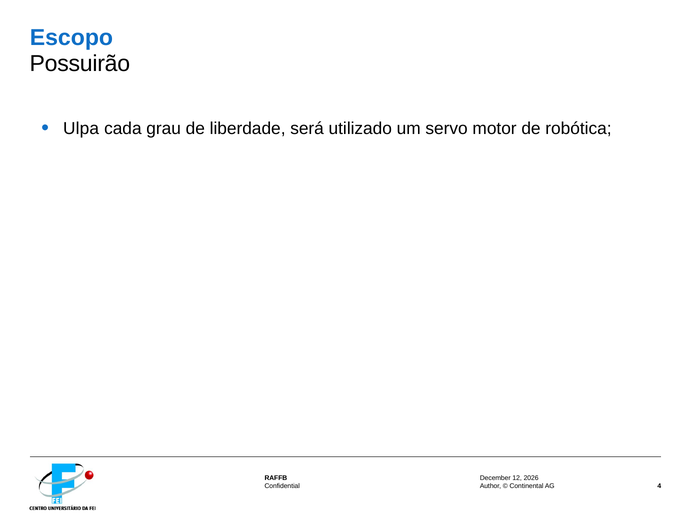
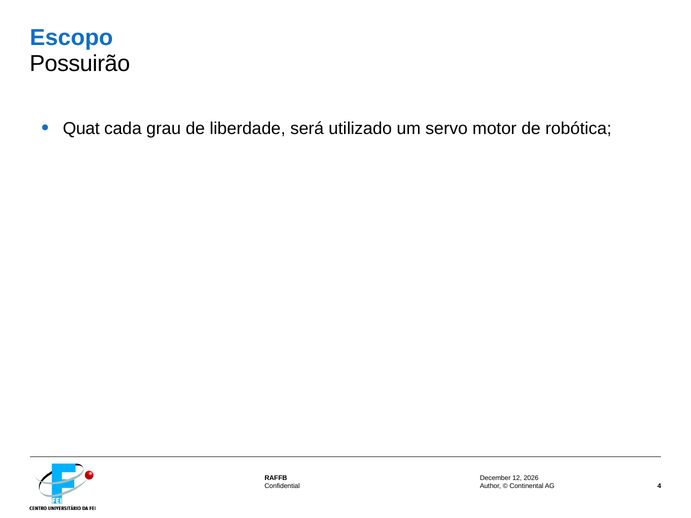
Ulpa: Ulpa -> Quat (81, 129)
